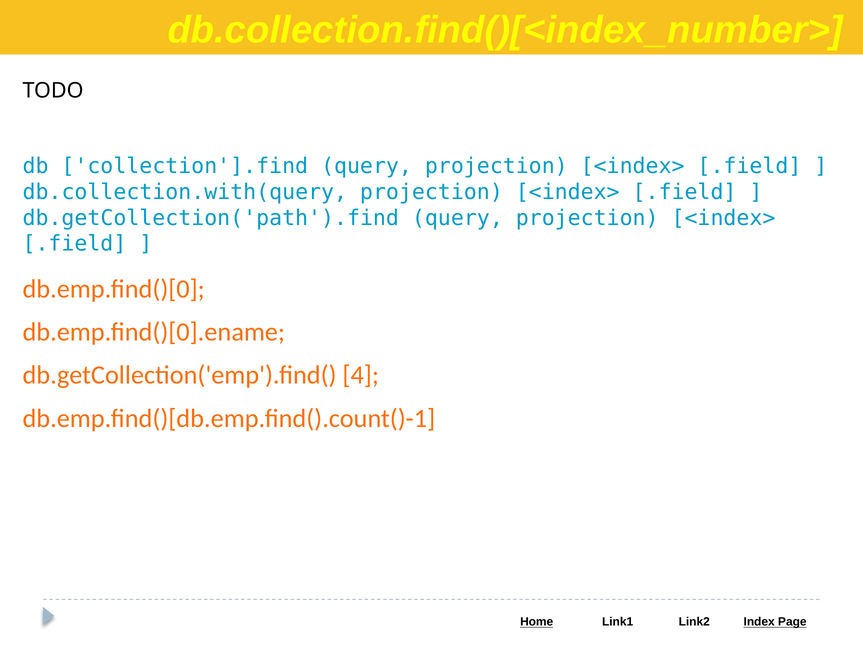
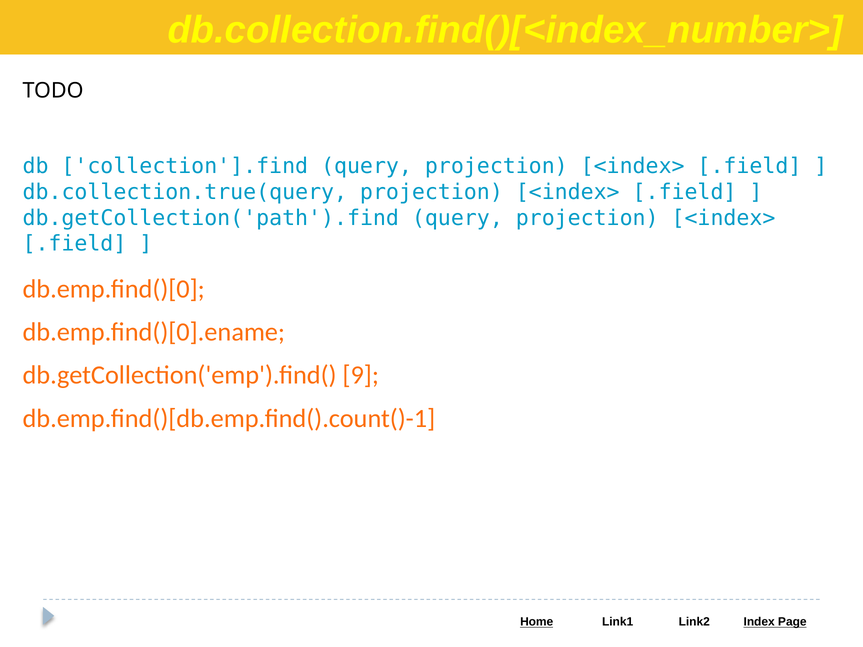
db.collection.with(query: db.collection.with(query -> db.collection.true(query (185, 192)
4: 4 -> 9 (361, 375)
